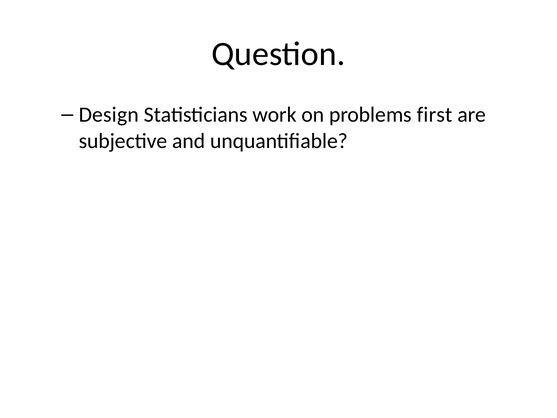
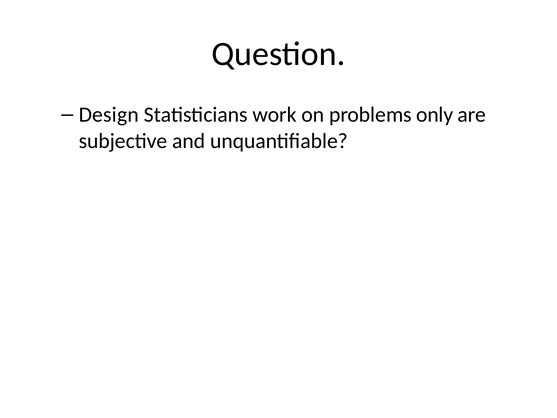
first: first -> only (435, 115)
